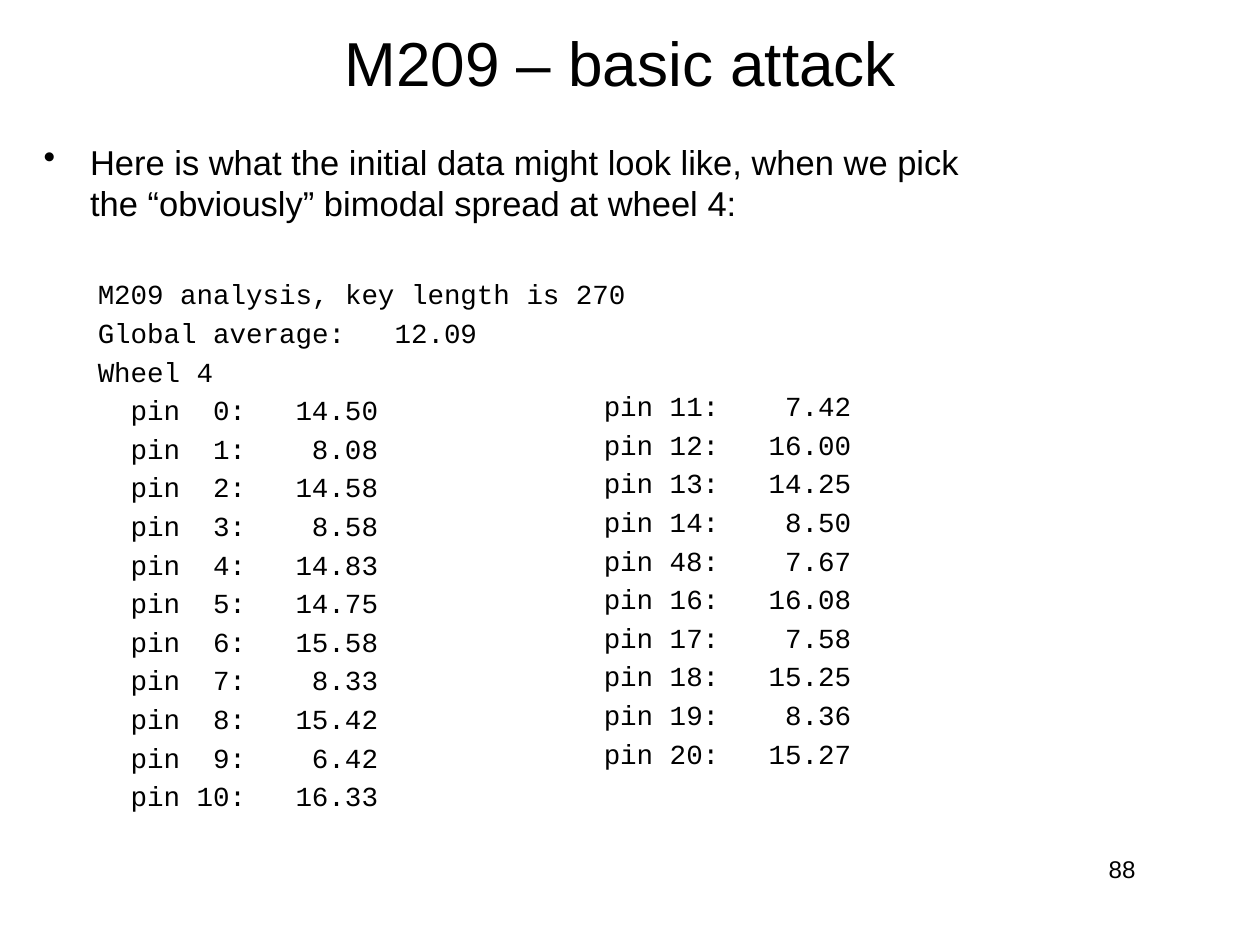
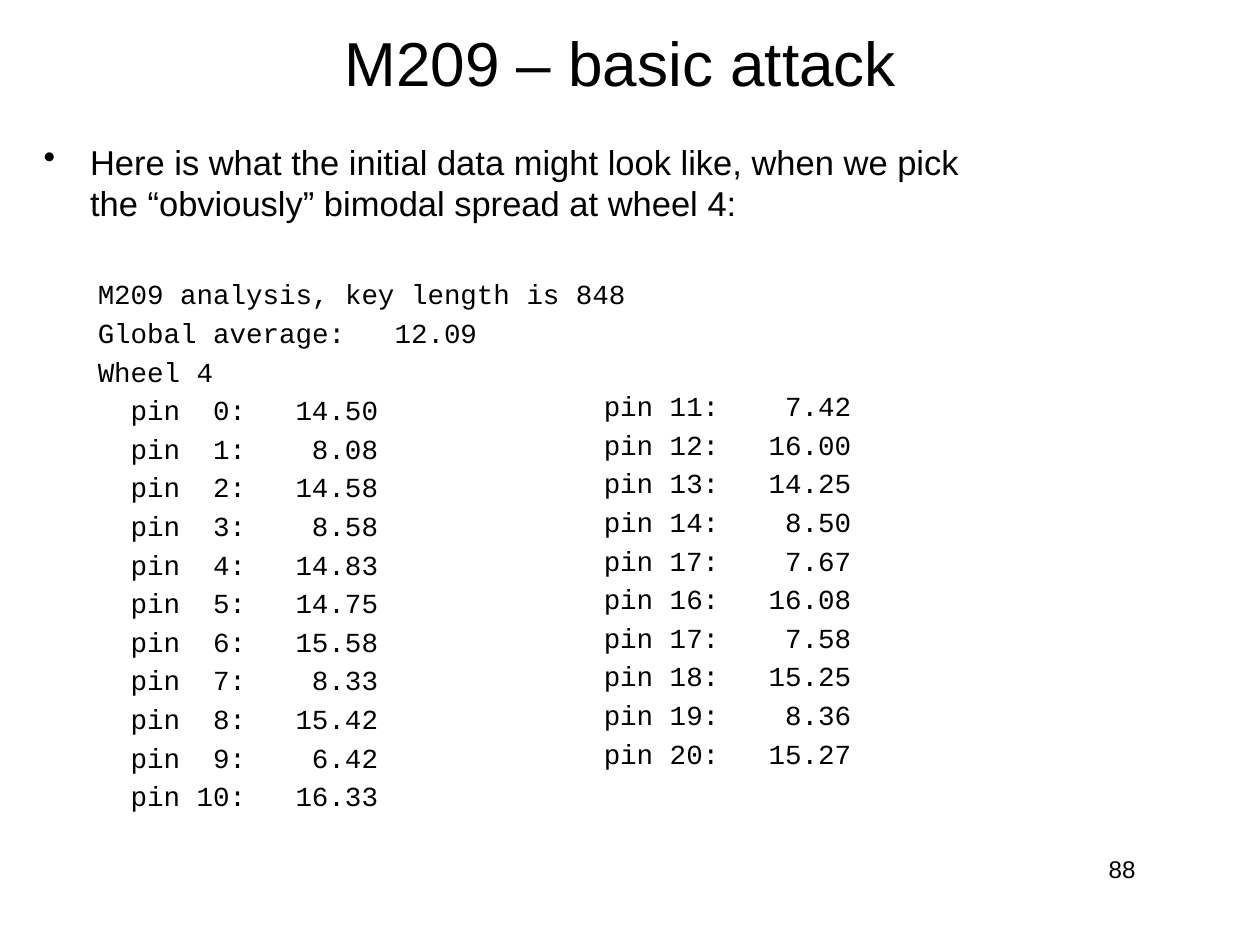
270: 270 -> 848 (601, 296)
48: 48 -> 17 (694, 562)
